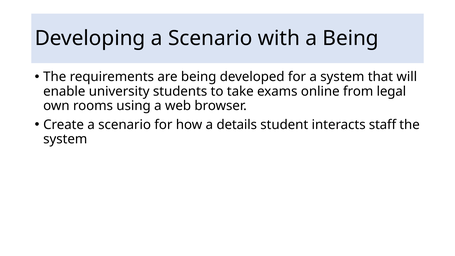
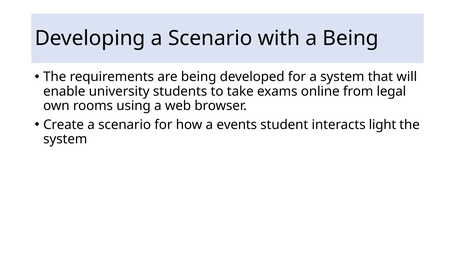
details: details -> events (237, 125)
staﬀ: staﬀ -> light (383, 125)
